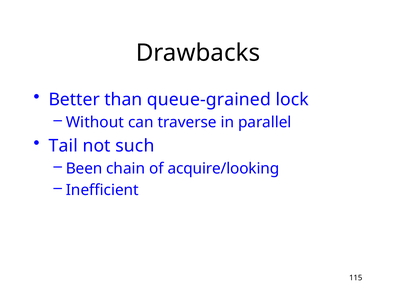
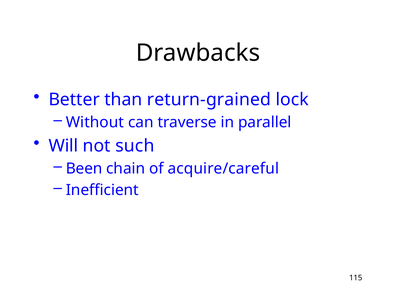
queue-grained: queue-grained -> return-grained (209, 100)
Tail: Tail -> Will (63, 146)
acquire/looking: acquire/looking -> acquire/careful (223, 169)
